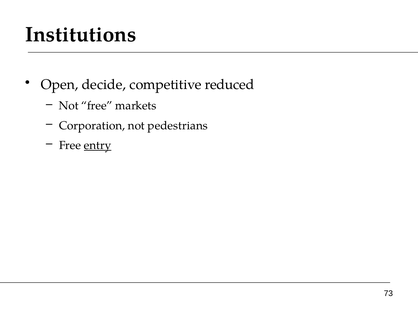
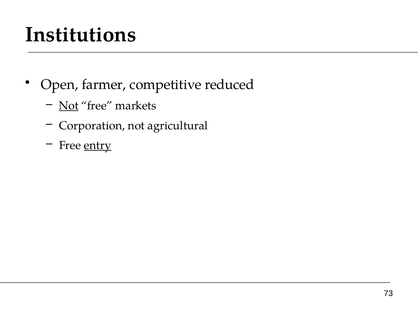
decide: decide -> farmer (104, 85)
Not underline: none -> present (69, 106)
pedestrians: pedestrians -> agricultural (178, 125)
